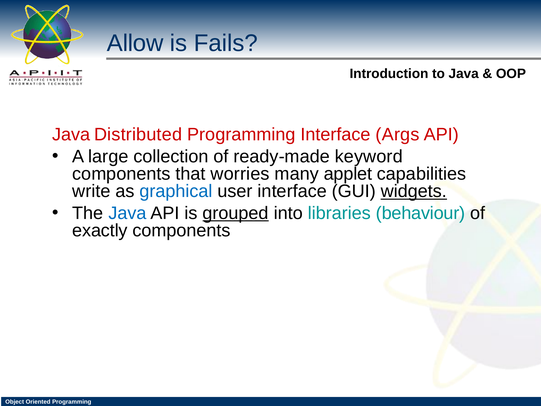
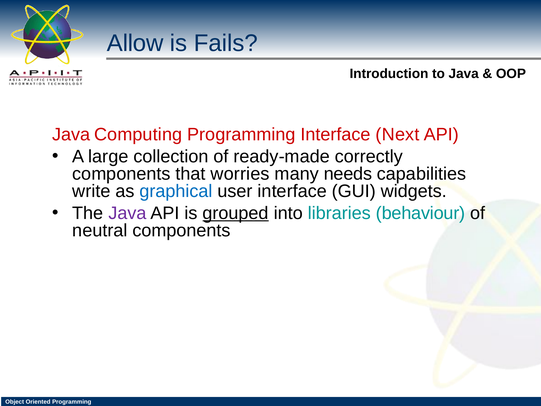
Distributed: Distributed -> Computing (138, 134)
Args: Args -> Next (398, 134)
keyword: keyword -> correctly (369, 157)
applet: applet -> needs (348, 174)
widgets underline: present -> none (414, 191)
Java colour: blue -> purple (127, 213)
exactly: exactly -> neutral (100, 230)
